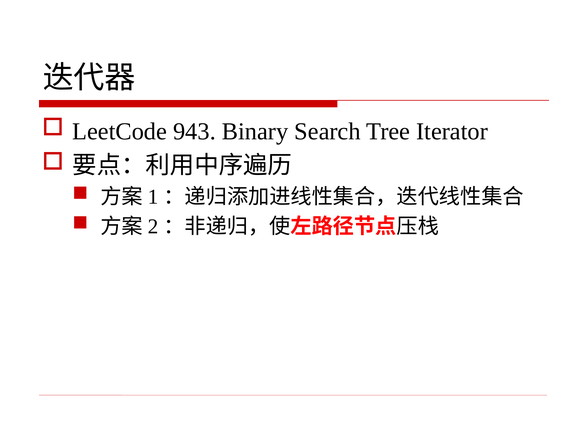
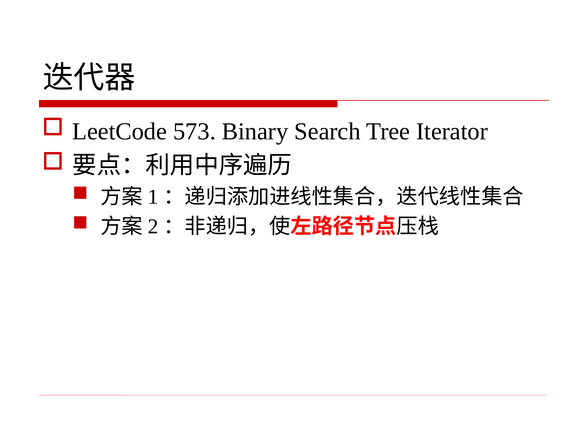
943: 943 -> 573 (194, 132)
